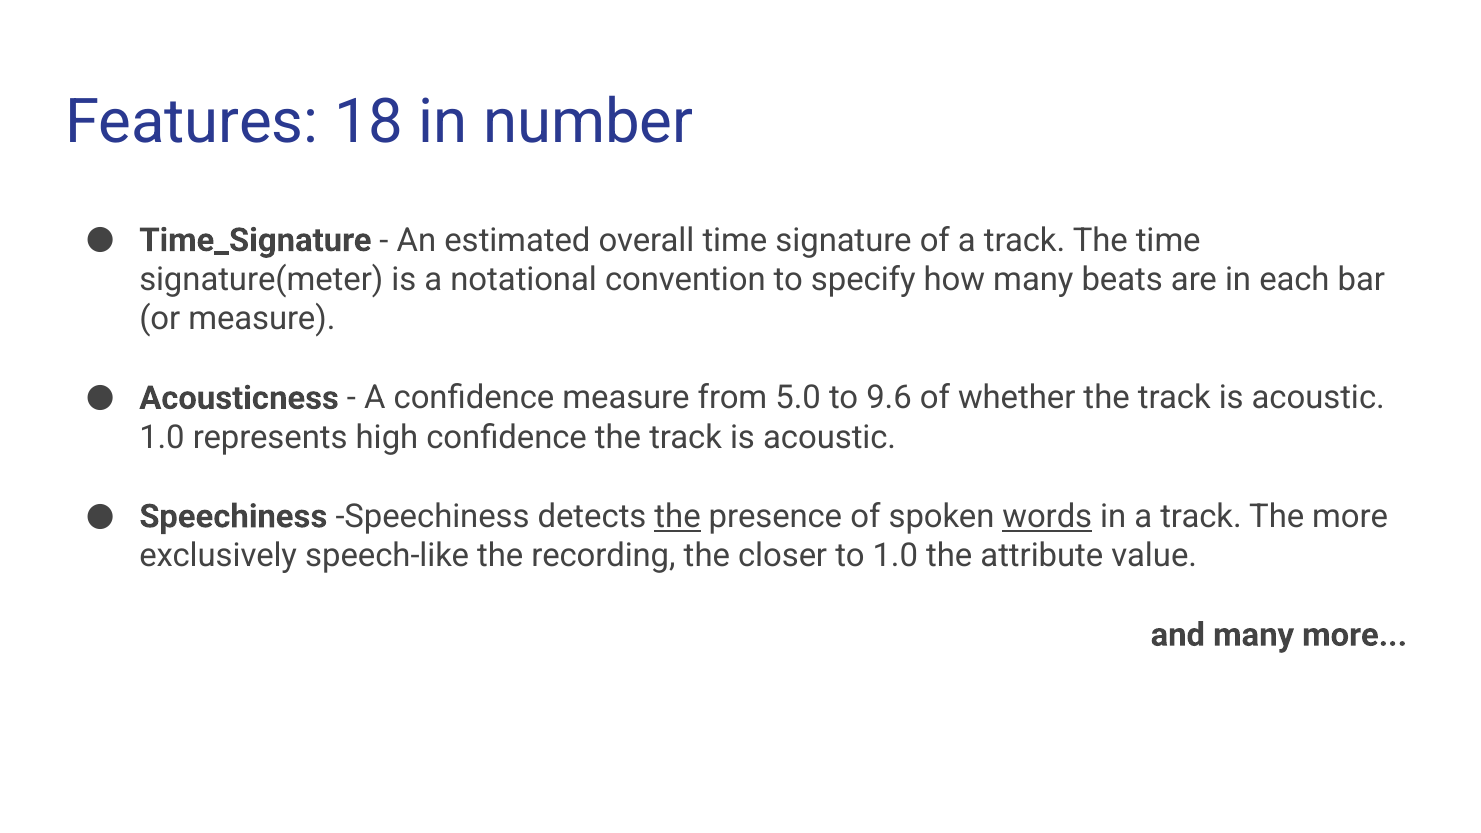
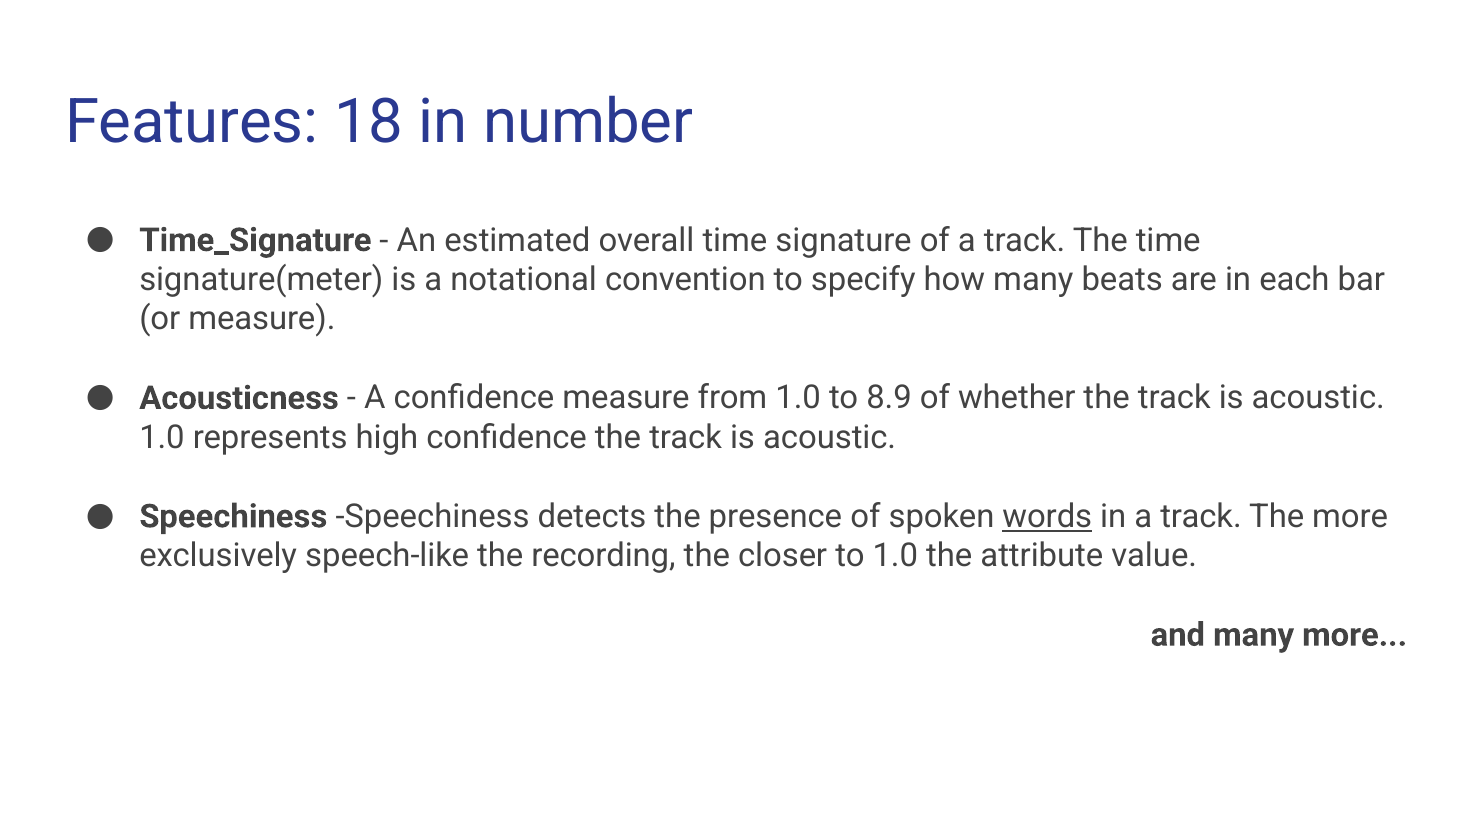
from 5.0: 5.0 -> 1.0 (798, 398)
9.6: 9.6 -> 8.9 (889, 398)
the underline: present -> none (678, 517)
